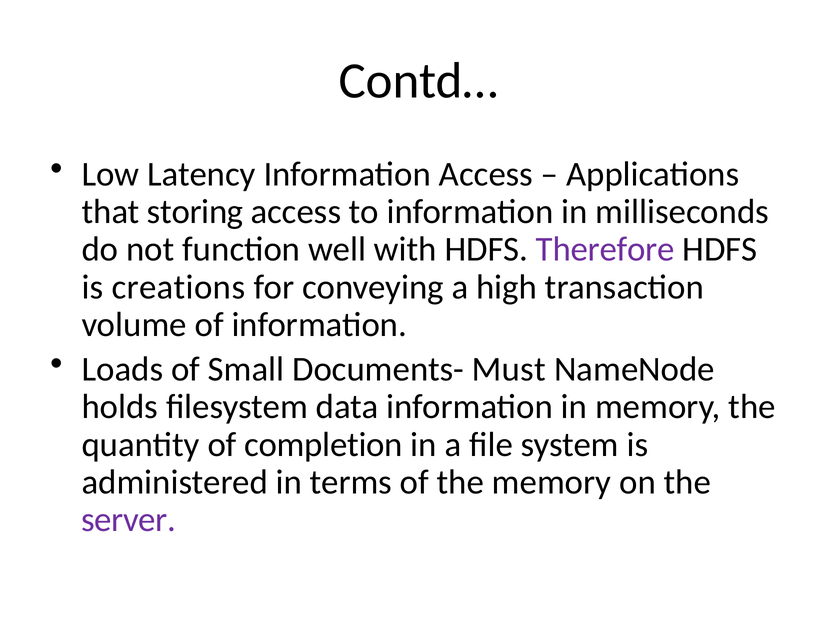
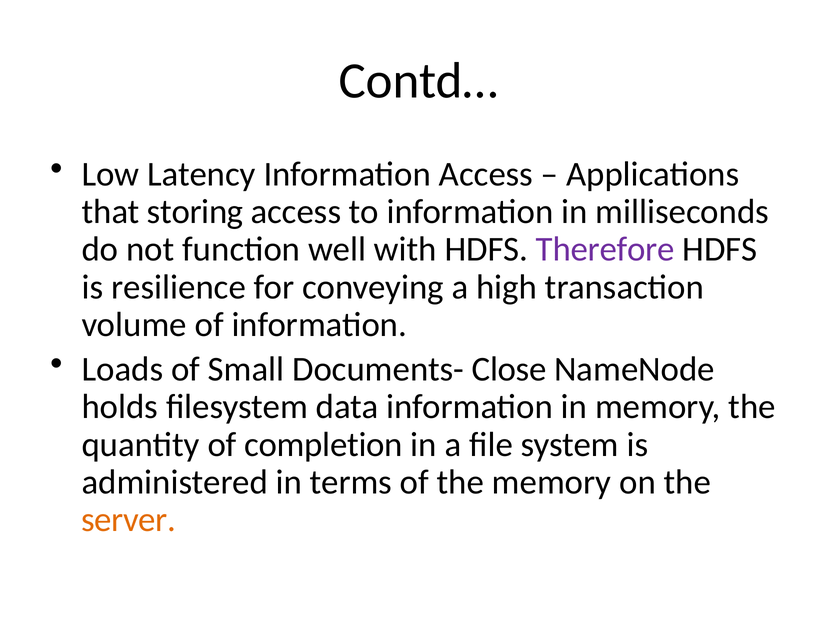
creations: creations -> resilience (179, 287)
Must: Must -> Close (509, 369)
server colour: purple -> orange (129, 520)
